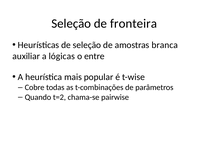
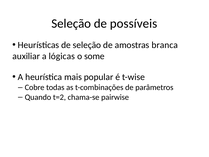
fronteira: fronteira -> possíveis (134, 24)
entre: entre -> some (94, 56)
